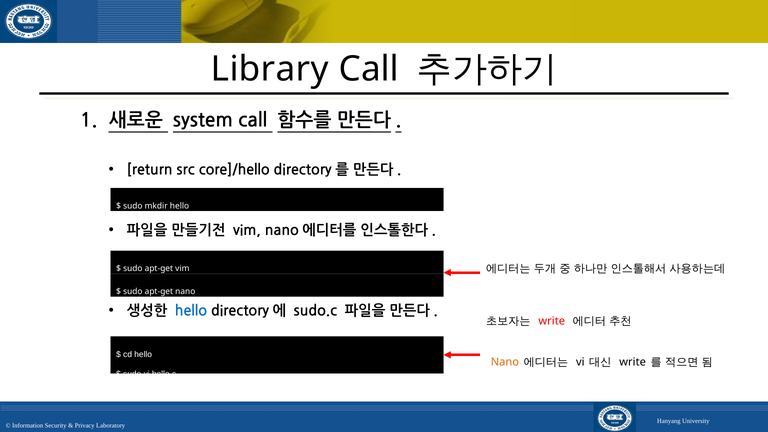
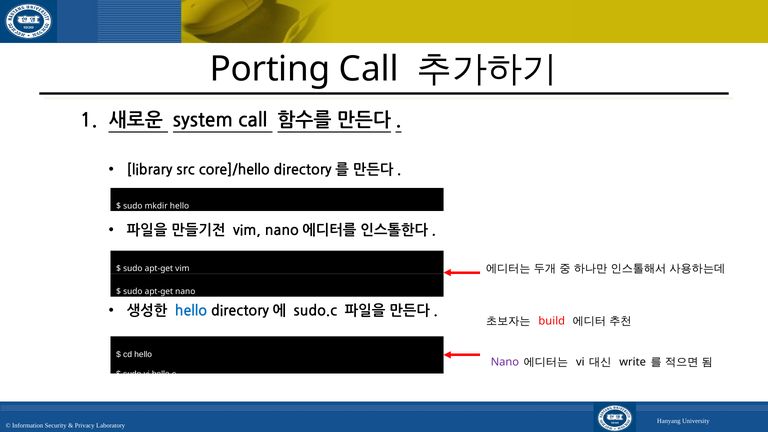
Library: Library -> Porting (270, 69)
return: return -> library (150, 170)
write: write -> build (552, 321)
Nano colour: orange -> purple (505, 362)
